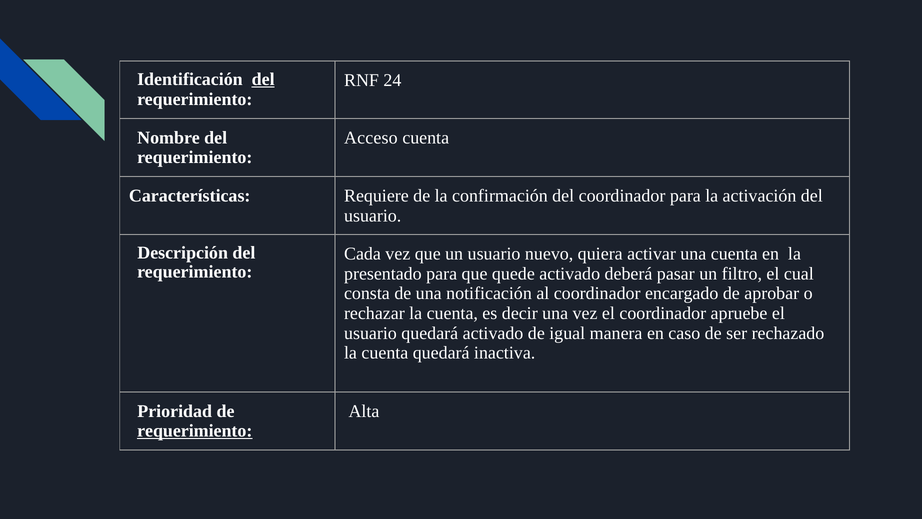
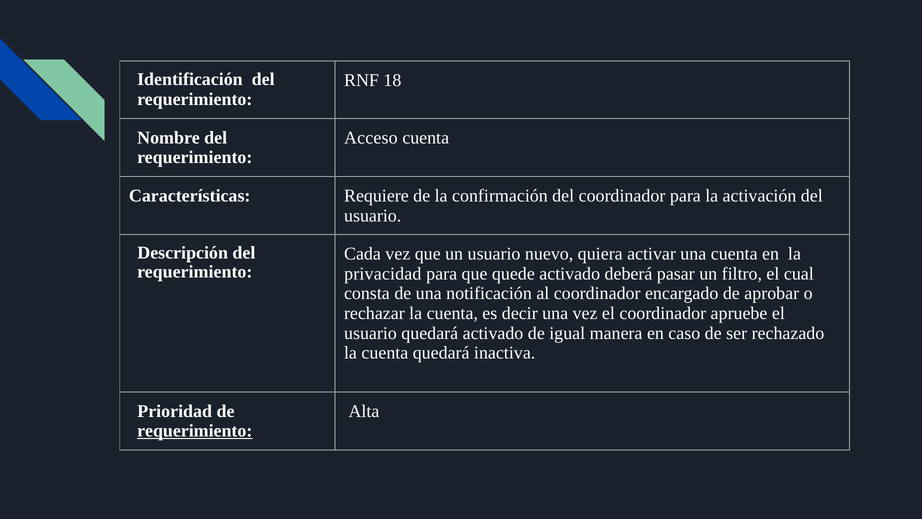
del underline: present -> none (263, 79)
24: 24 -> 18 (392, 80)
presentado: presentado -> privacidad (383, 274)
